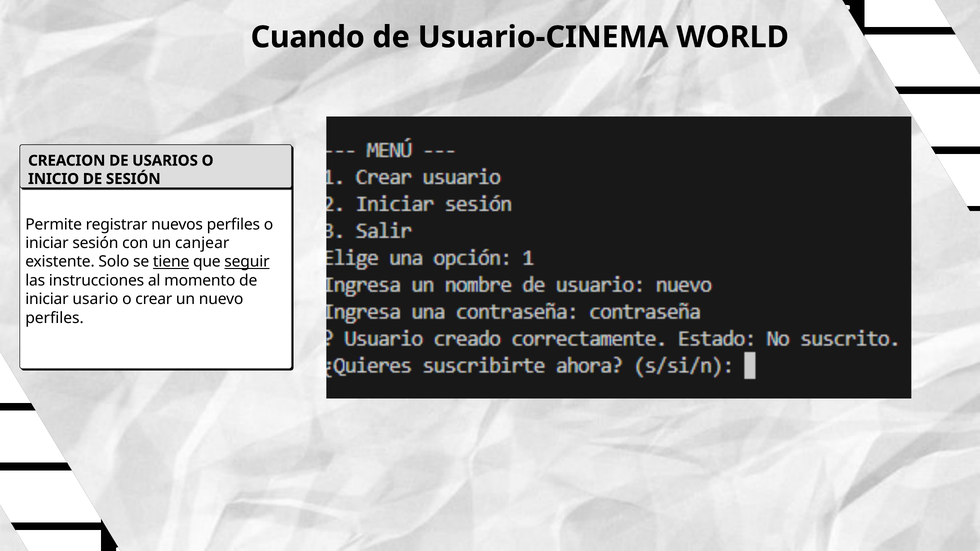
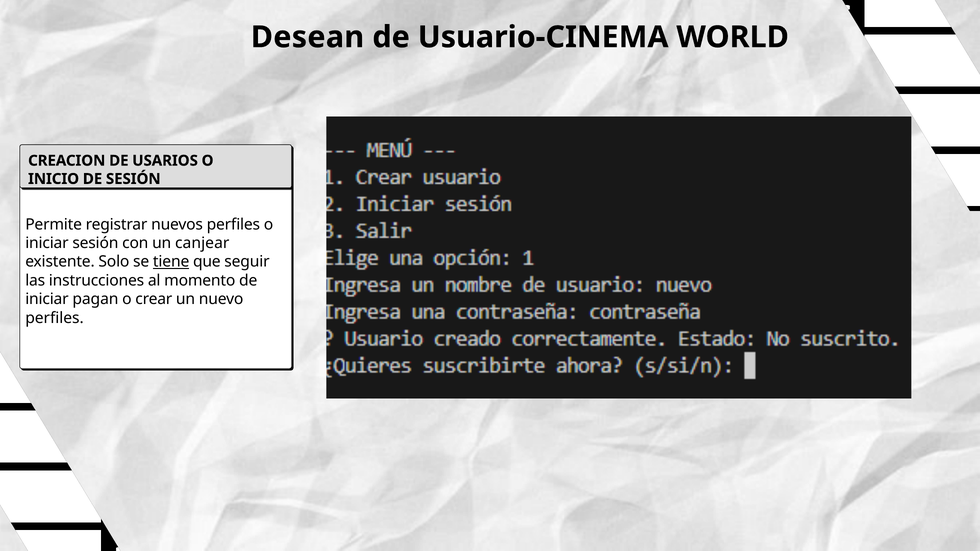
Cuando: Cuando -> Desean (307, 37)
seguir underline: present -> none (247, 262)
usario: usario -> pagan (95, 299)
